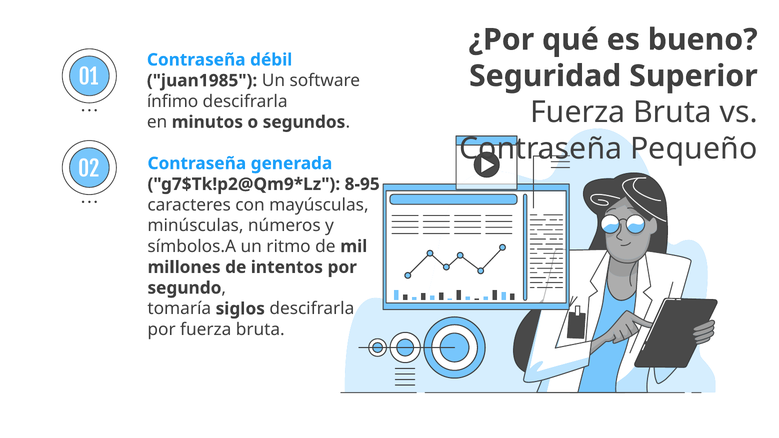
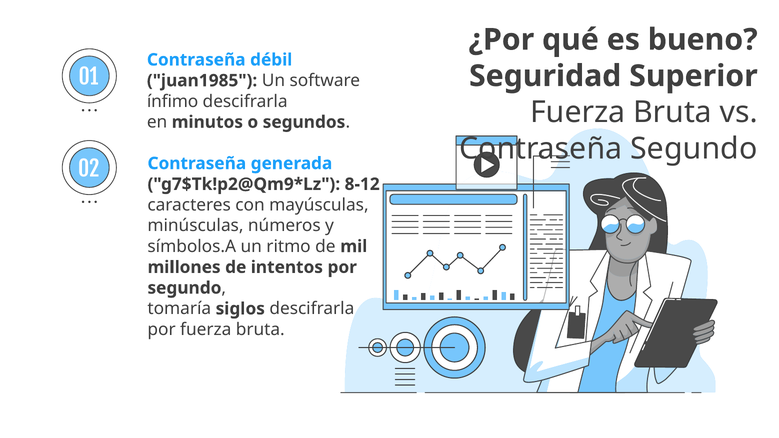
Contraseña Pequeño: Pequeño -> Segundo (694, 149)
8-95: 8-95 -> 8-12 (362, 184)
